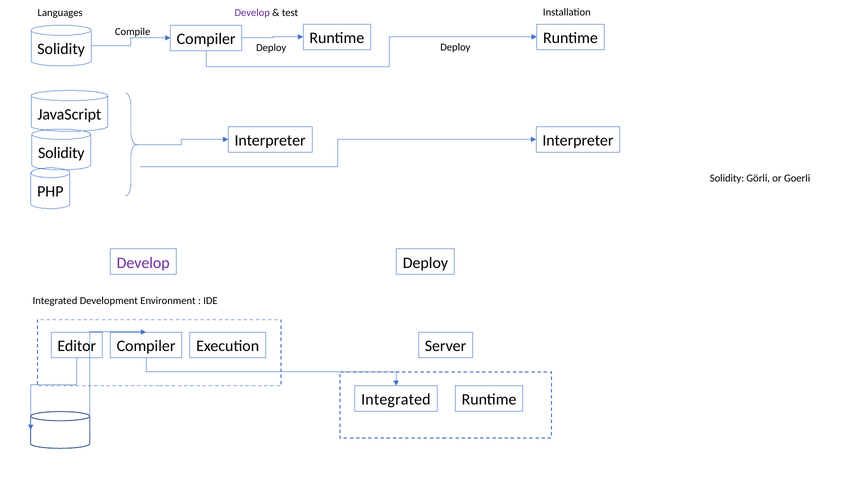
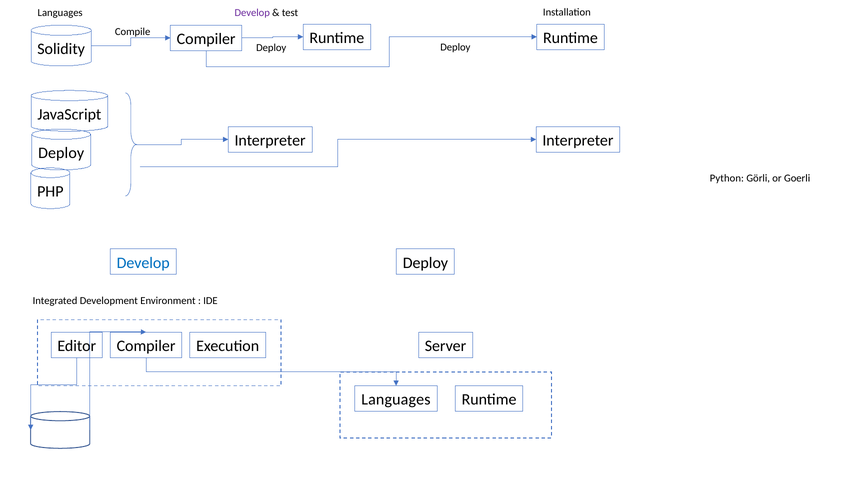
Solidity: Solidity -> Deploy (61, 153)
Solidity: Solidity -> Python (727, 178)
Develop colour: purple -> blue (143, 263)
Integrated: Integrated -> Languages (396, 399)
